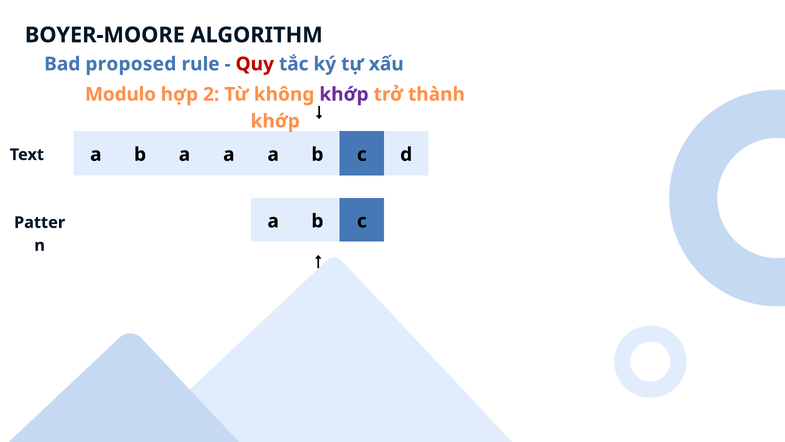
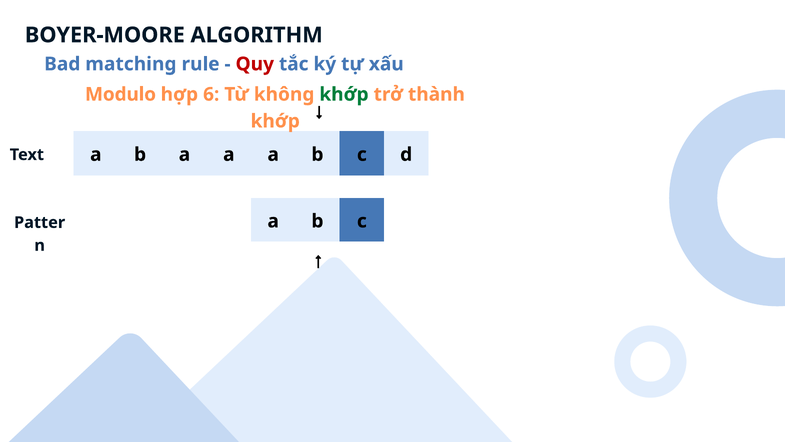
proposed: proposed -> matching (131, 64)
2: 2 -> 6 (211, 94)
khớp colour: purple -> green (344, 94)
